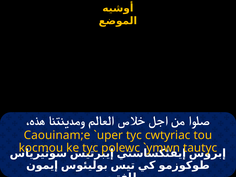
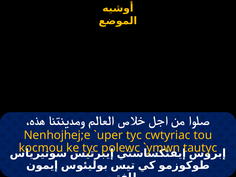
Caouinam;e: Caouinam;e -> Nenhojhej;e (57, 135)
